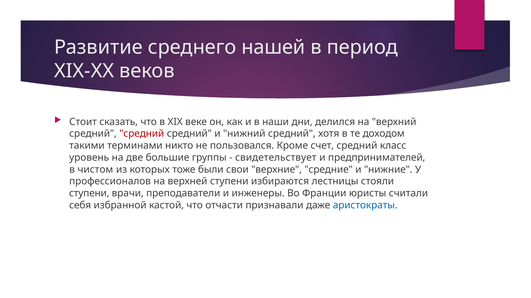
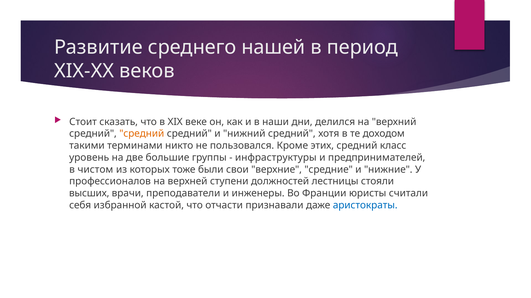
средний colour: red -> orange (142, 134)
счет: счет -> этих (322, 146)
свидетельствует: свидетельствует -> инфраструктуры (276, 158)
избираются: избираются -> должностей (280, 182)
ступени: ступени -> высших (89, 194)
